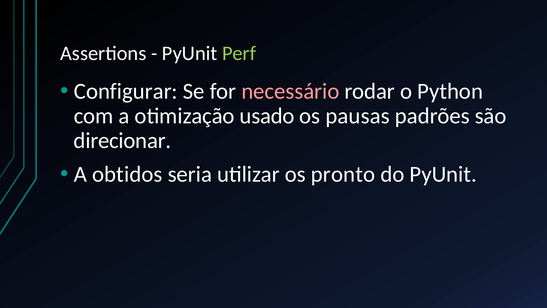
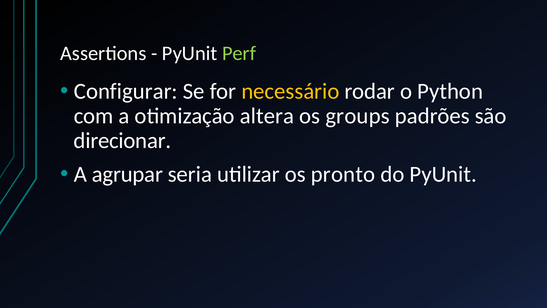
necessário colour: pink -> yellow (290, 91)
usado: usado -> altera (267, 116)
pausas: pausas -> groups (358, 116)
obtidos: obtidos -> agrupar (127, 174)
